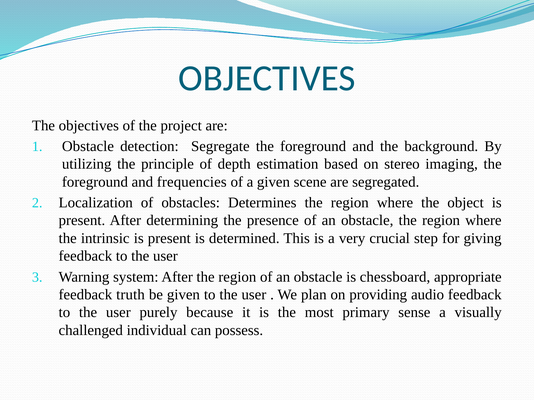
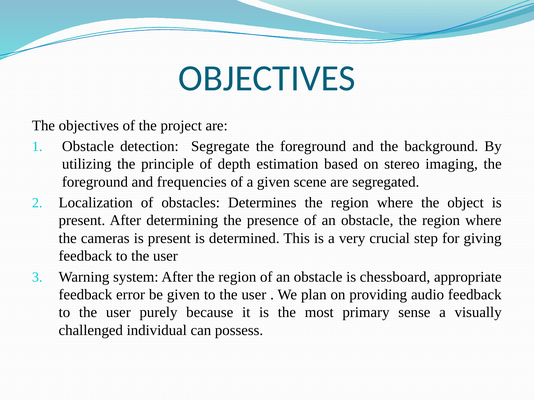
intrinsic: intrinsic -> cameras (105, 239)
truth: truth -> error (131, 295)
